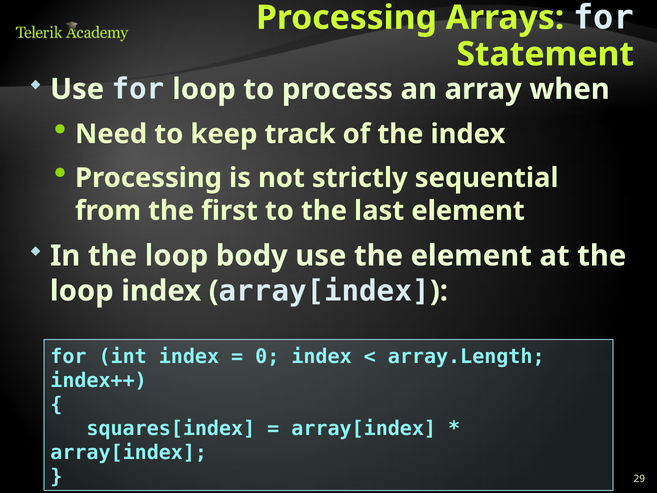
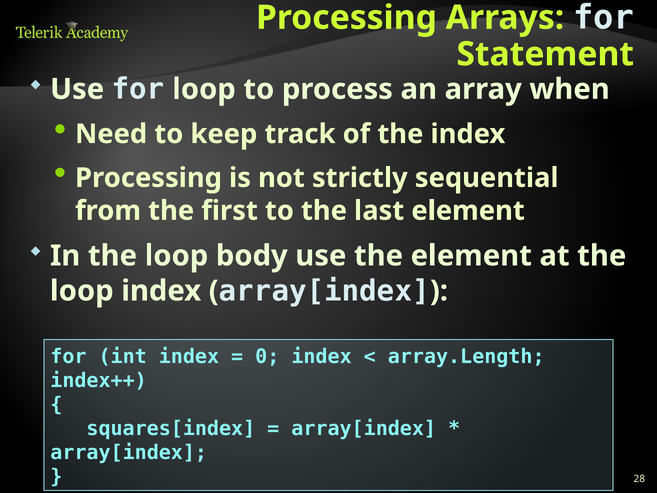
29: 29 -> 28 (639, 479)
